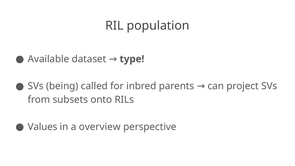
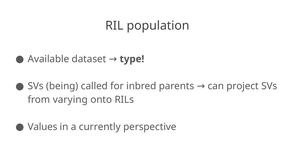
subsets: subsets -> varying (70, 100)
overview: overview -> currently (100, 127)
